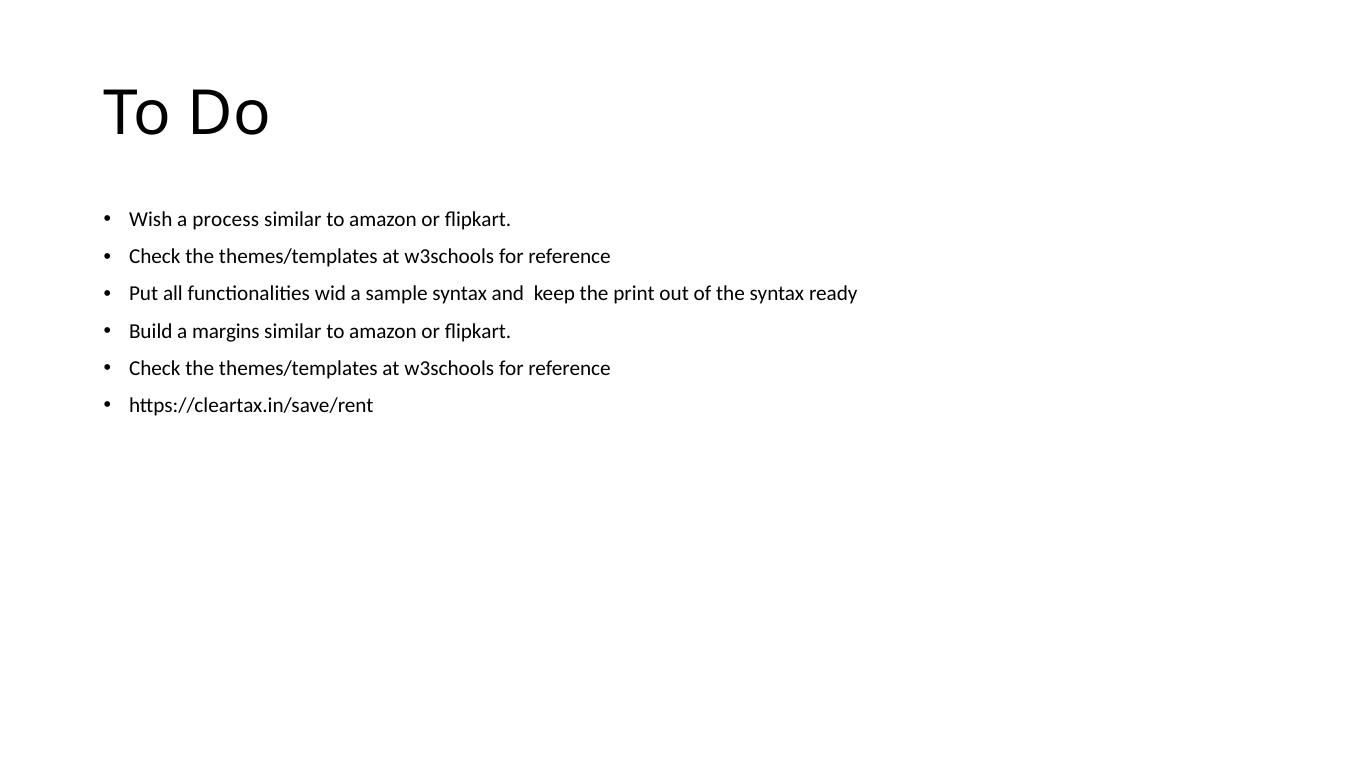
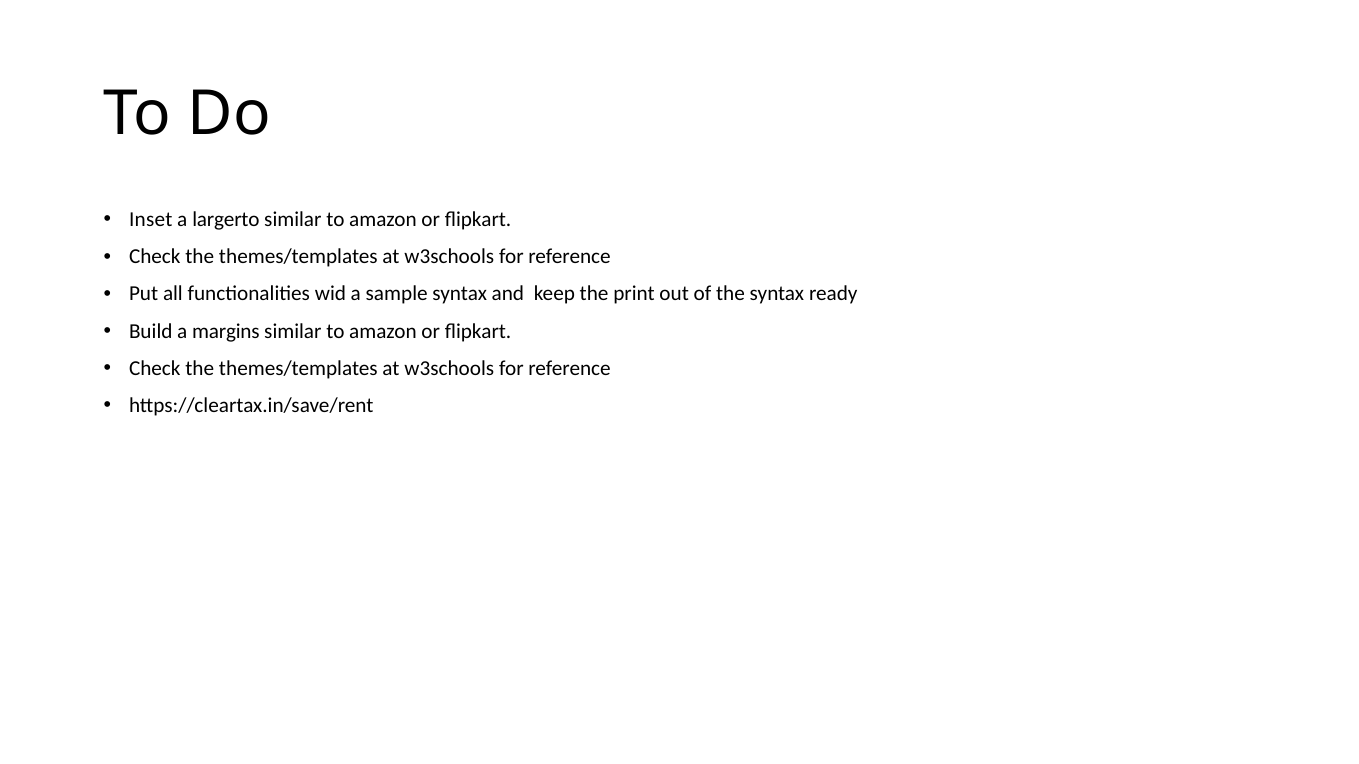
Wish: Wish -> Inset (151, 220)
process: process -> largerto (226, 220)
